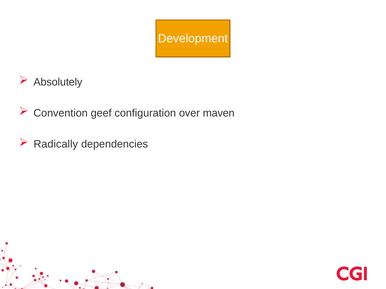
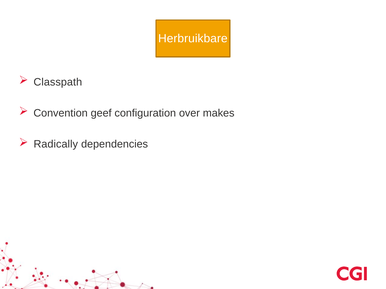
Development: Development -> Herbruikbare (193, 38)
Absolutely: Absolutely -> Classpath (58, 82)
maven: maven -> makes (219, 113)
